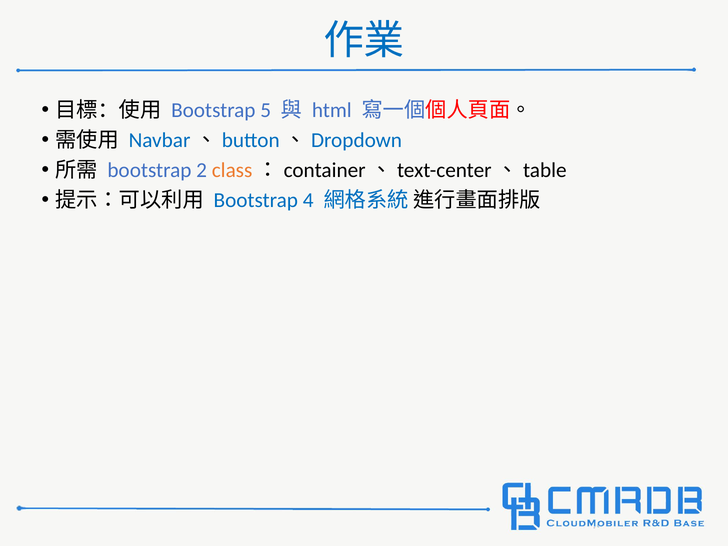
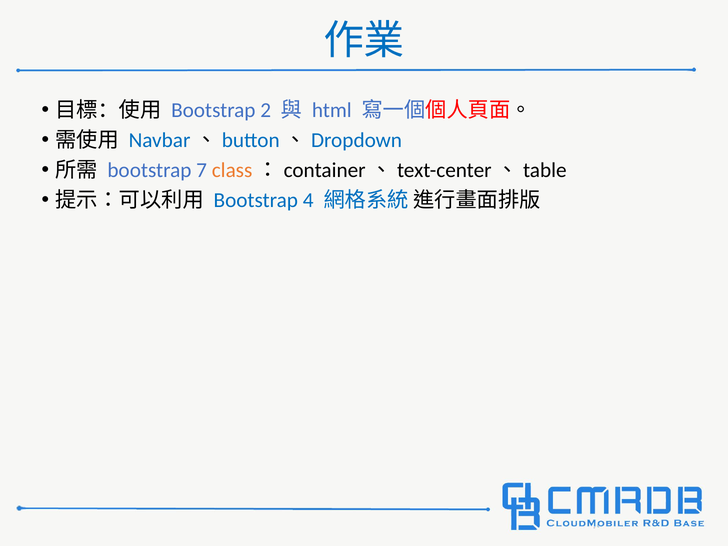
5: 5 -> 2 (266, 110)
2: 2 -> 7 (202, 170)
